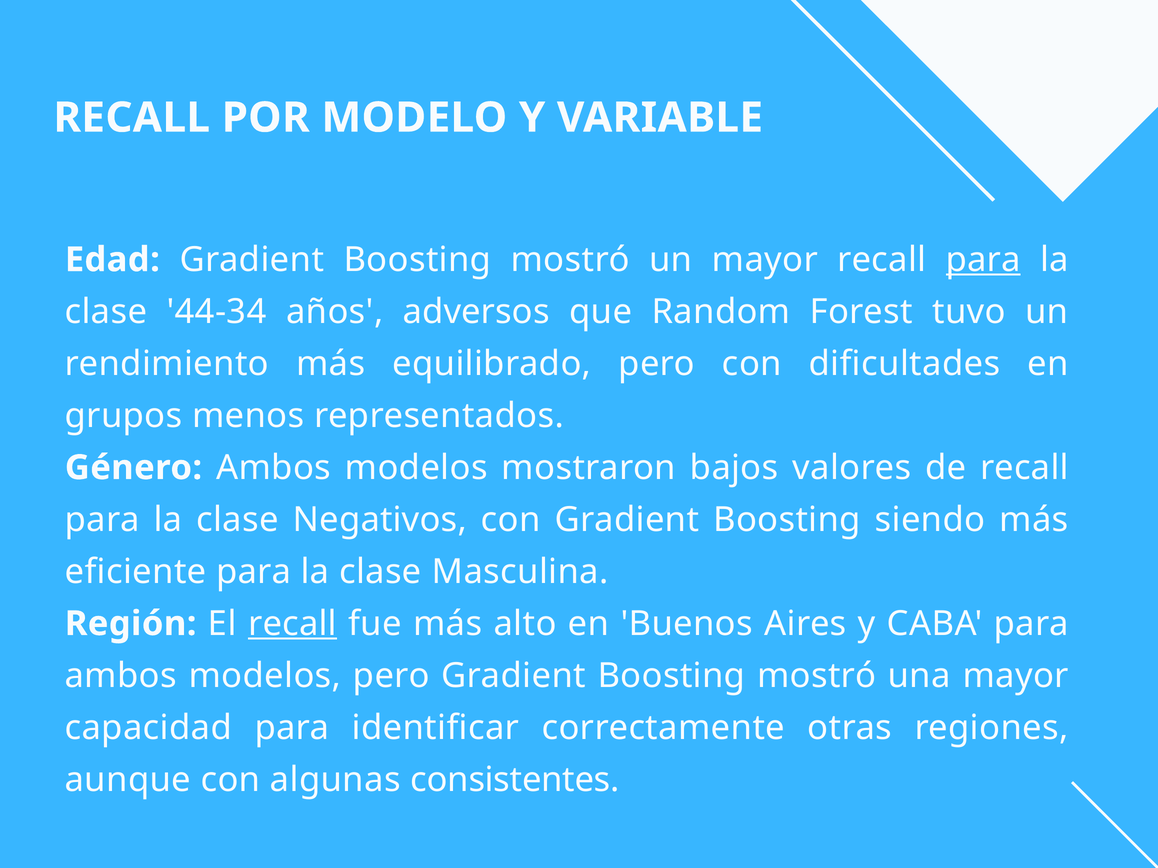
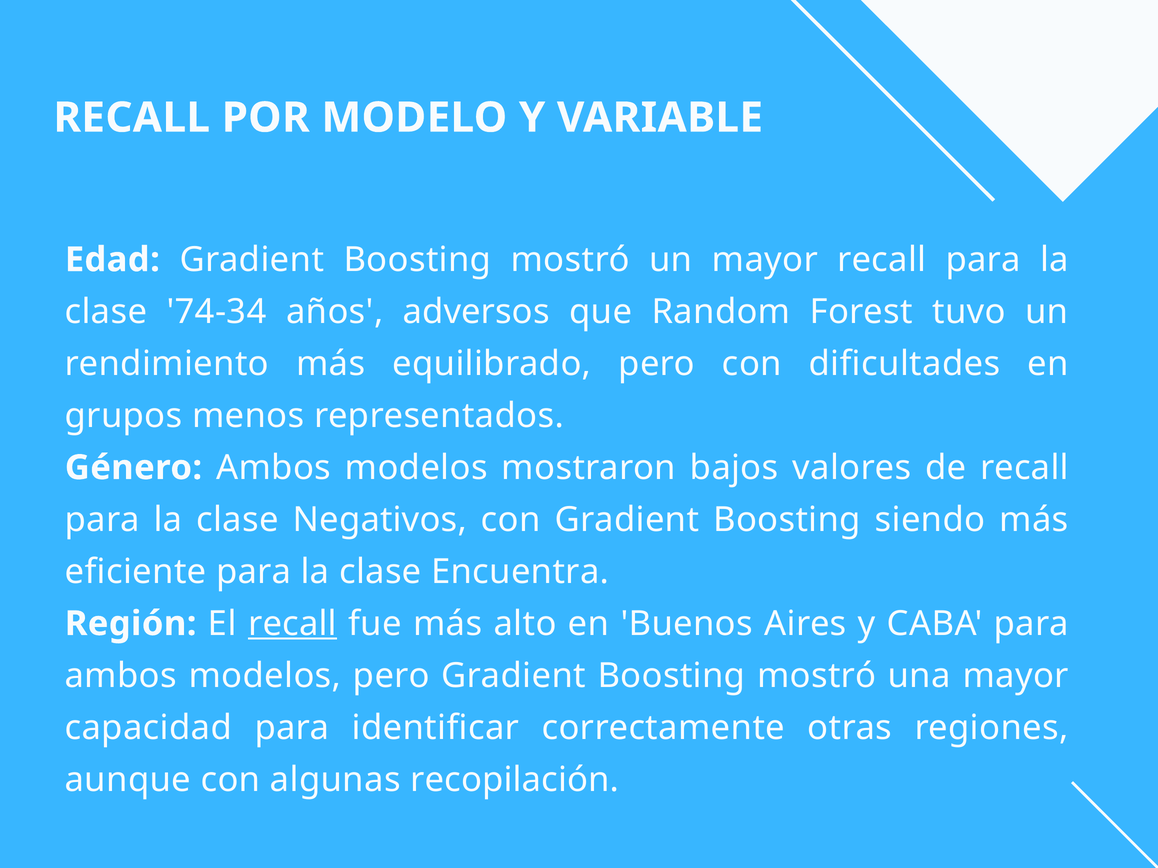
para underline: present -> none (983, 260)
44-34: 44-34 -> 74-34 (217, 312)
Masculina: Masculina -> Encuentra (520, 572)
consistentes: consistentes -> recopilación (515, 780)
